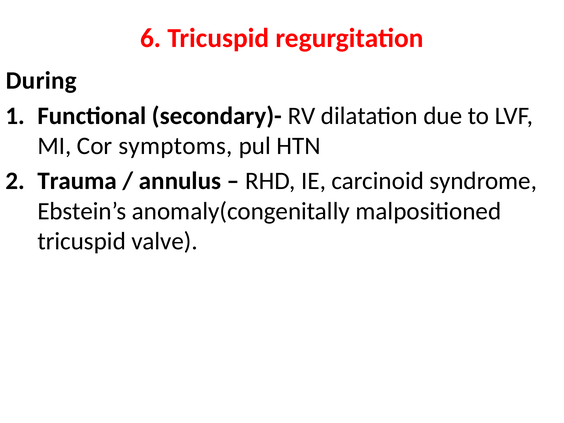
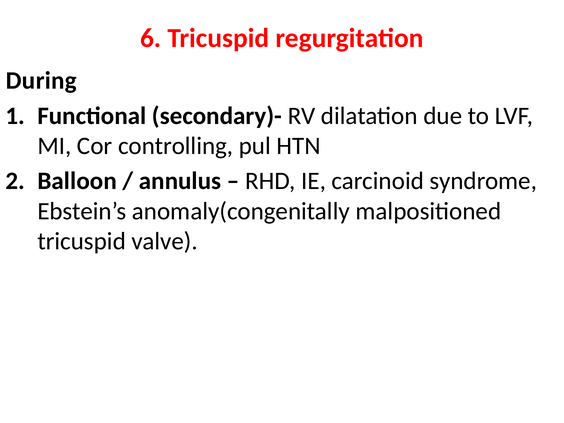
symptoms: symptoms -> controlling (176, 146)
Trauma: Trauma -> Balloon (77, 181)
